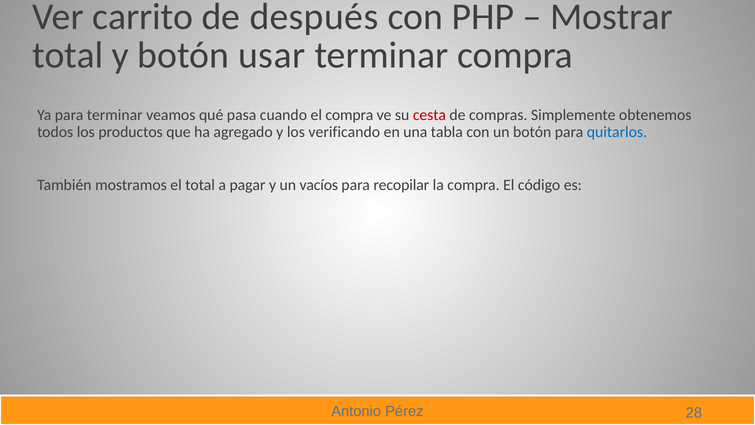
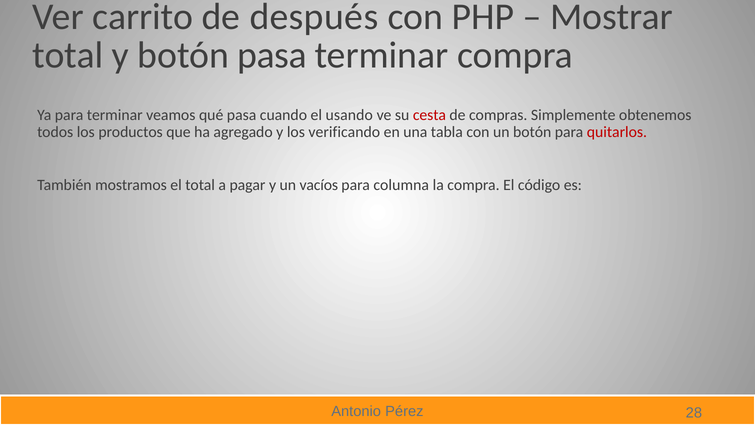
botón usar: usar -> pasa (272, 55)
el compra: compra -> usando (349, 115)
quitarlos colour: blue -> red (617, 132)
recopilar: recopilar -> columna (401, 185)
